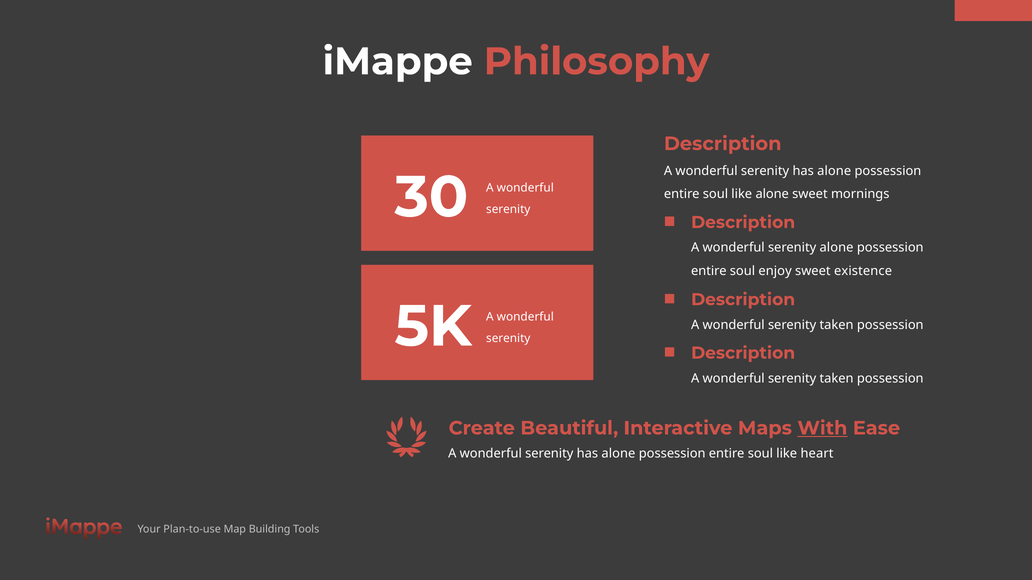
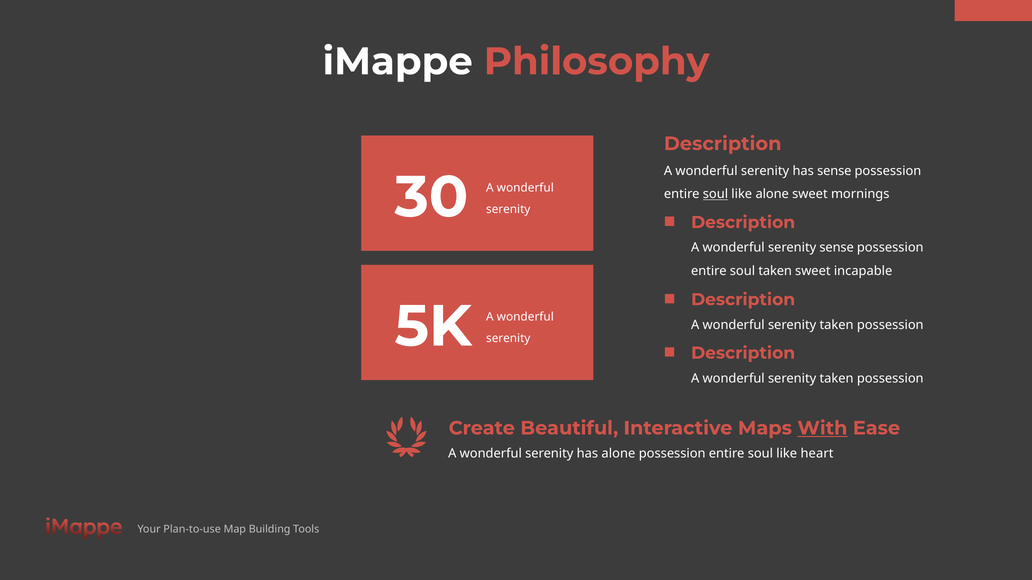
alone: alone -> sense (834, 171)
soul underline: none -> present (715, 194)
serenity alone: alone -> sense (837, 248)
soul enjoy: enjoy -> taken (775, 271)
existence: existence -> incapable (863, 271)
